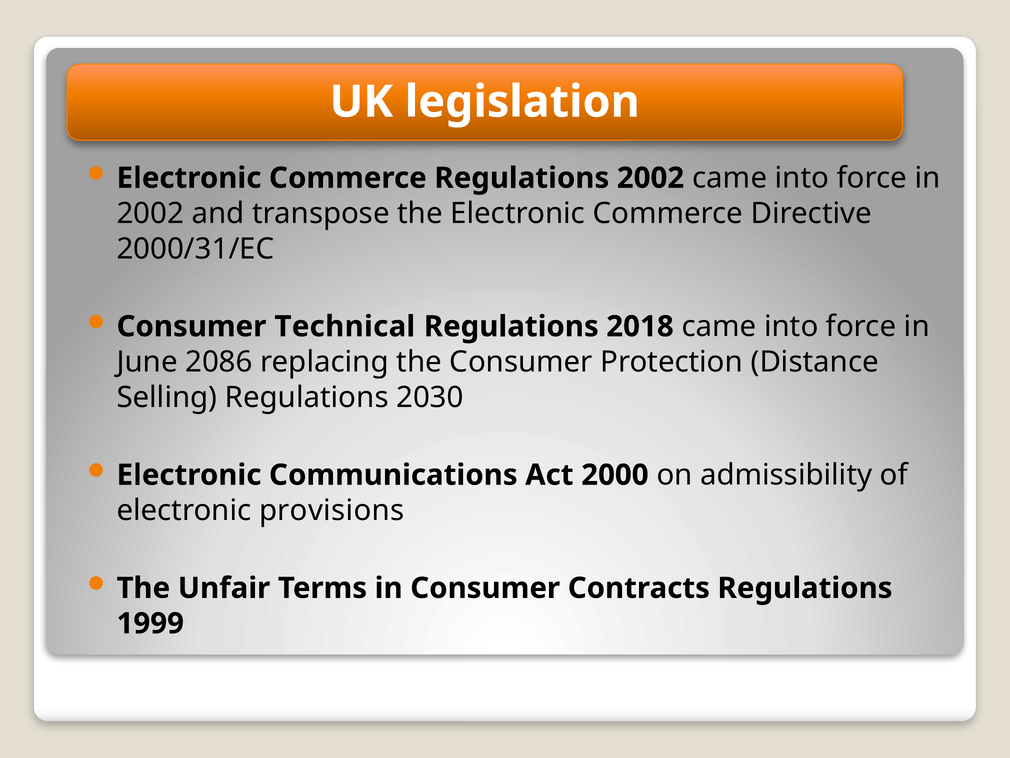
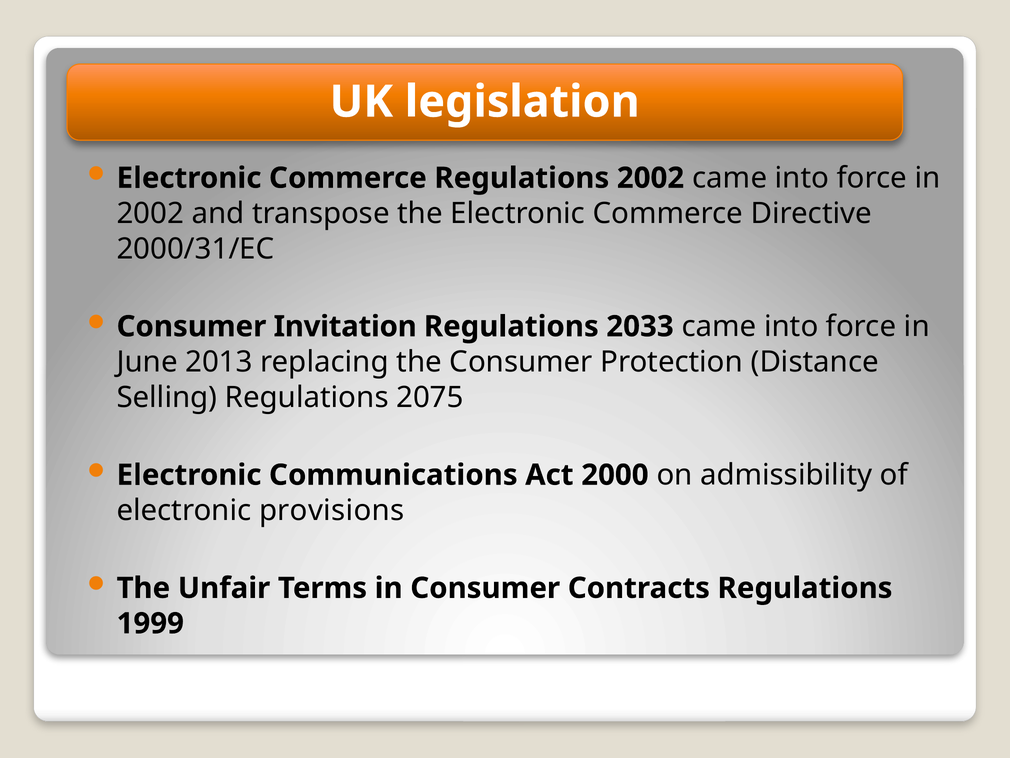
Technical: Technical -> Invitation (345, 326)
2018: 2018 -> 2033 (640, 326)
2086: 2086 -> 2013 (219, 362)
2030: 2030 -> 2075 (430, 397)
